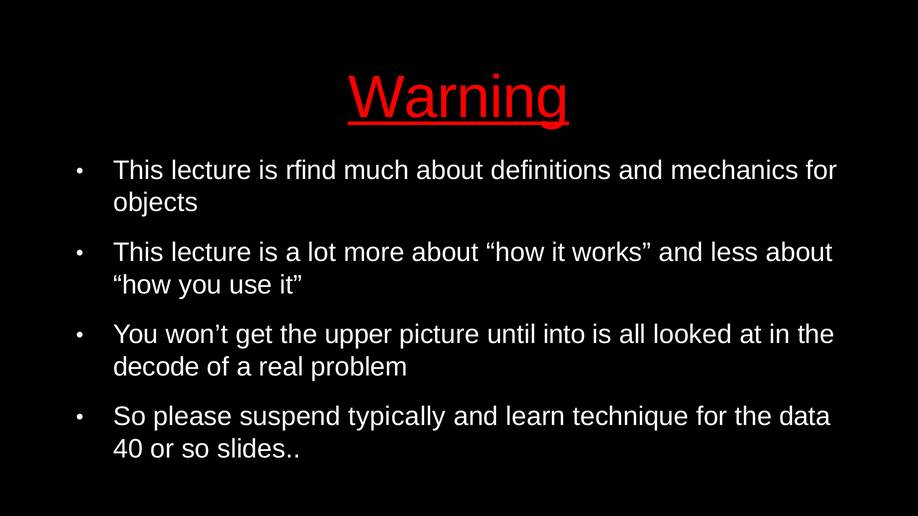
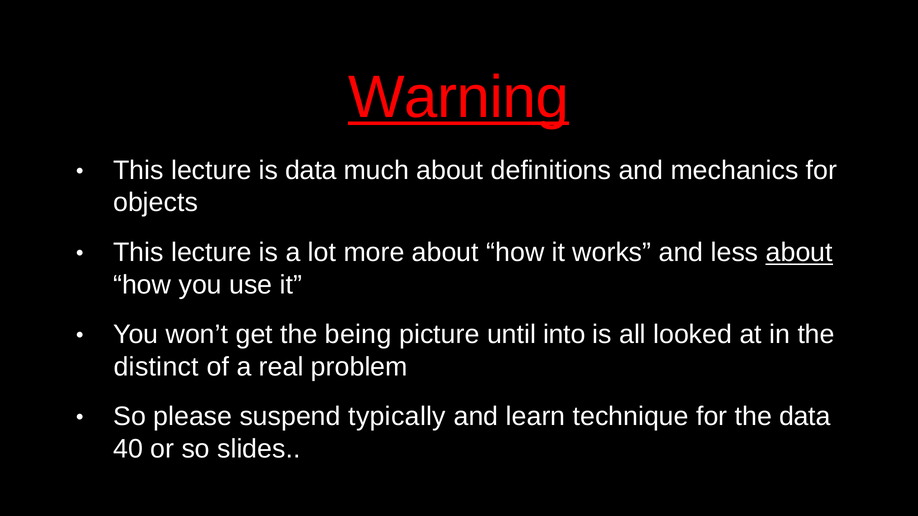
is rfind: rfind -> data (311, 171)
about underline: none -> present (799, 253)
upper: upper -> being (358, 335)
decode: decode -> distinct (156, 367)
